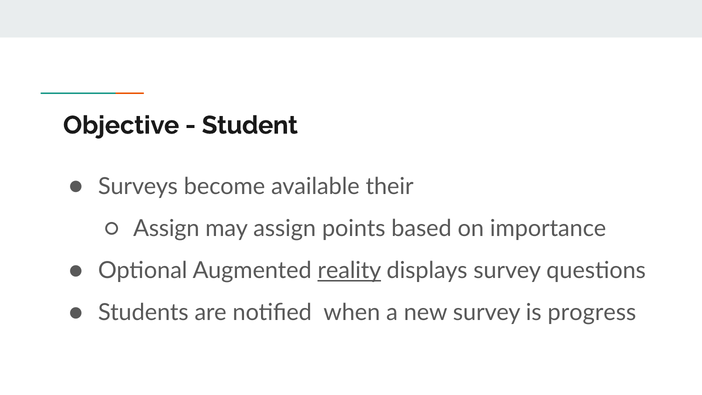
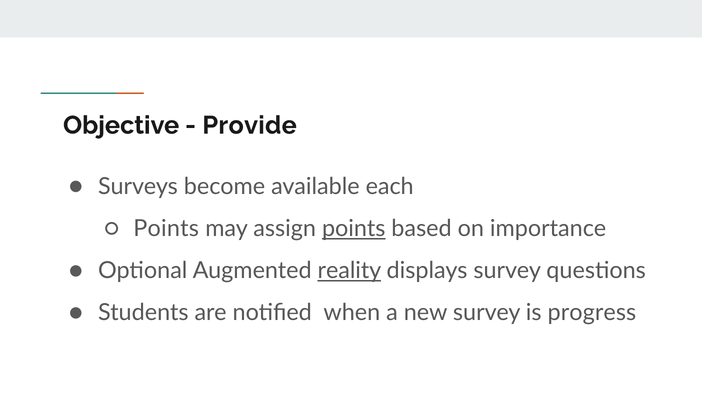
Student: Student -> Provide (250, 125)
their: their -> each (390, 187)
Assign: Assign -> Points (166, 229)
points underline: none -> present (354, 229)
